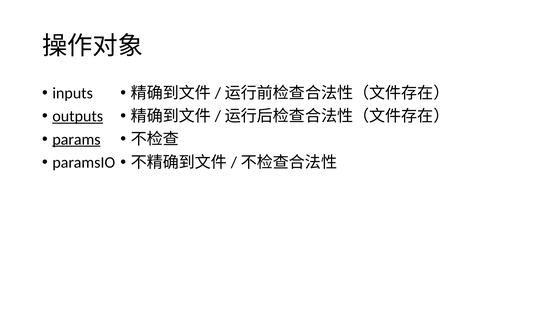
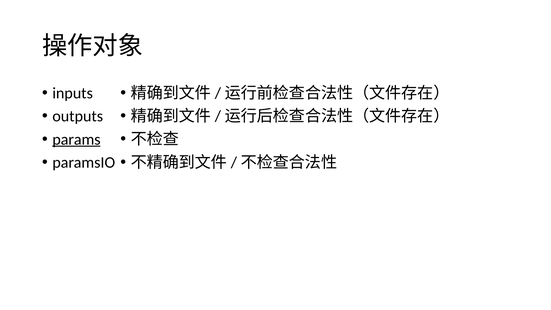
outputs underline: present -> none (78, 116)
